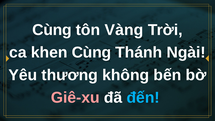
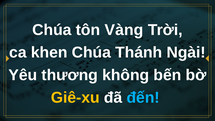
Cùng: Cùng -> Chúa (52, 30)
khen Cùng: Cùng -> Chúa (91, 52)
Giê-xu colour: pink -> yellow (75, 98)
